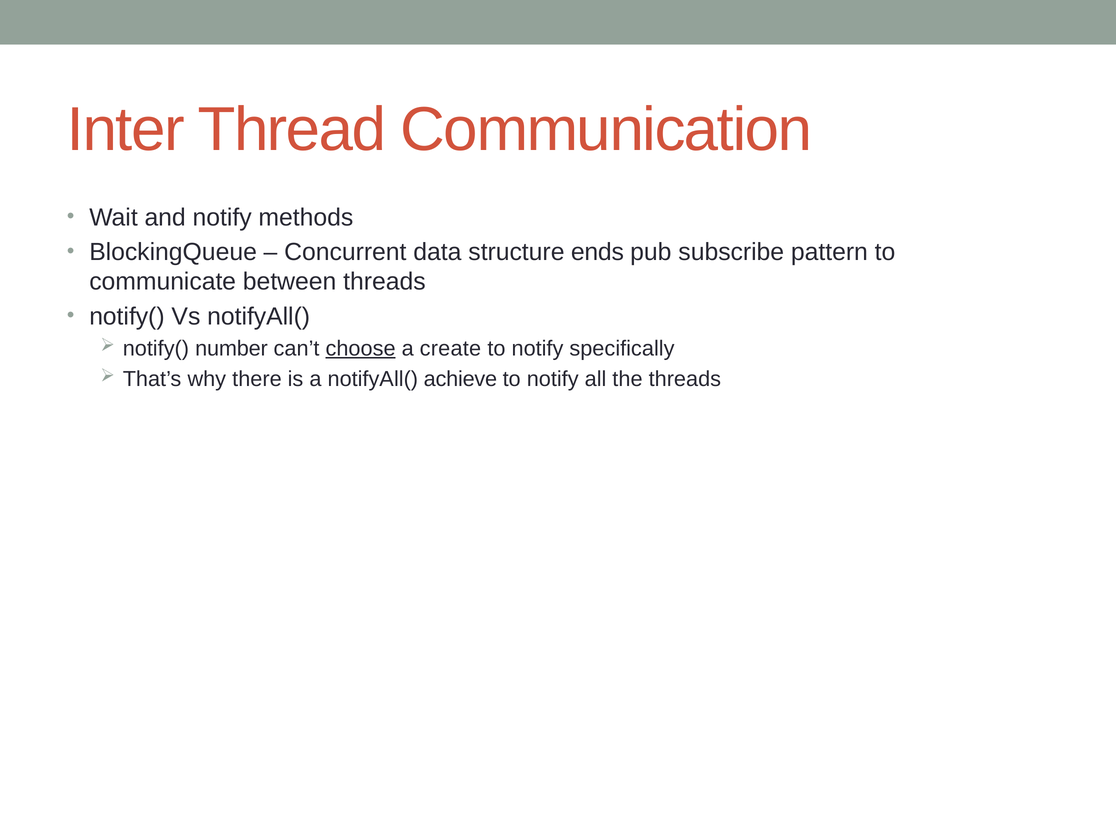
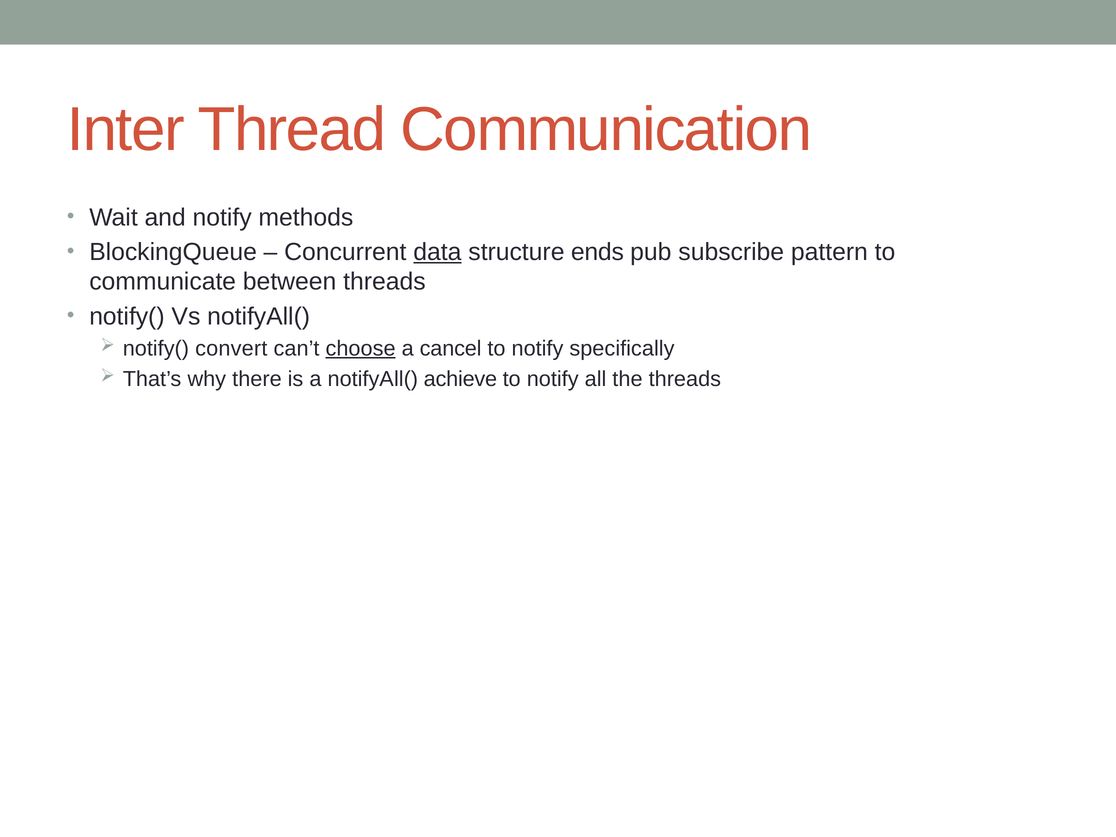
data underline: none -> present (437, 252)
number: number -> convert (231, 349)
create: create -> cancel (451, 349)
